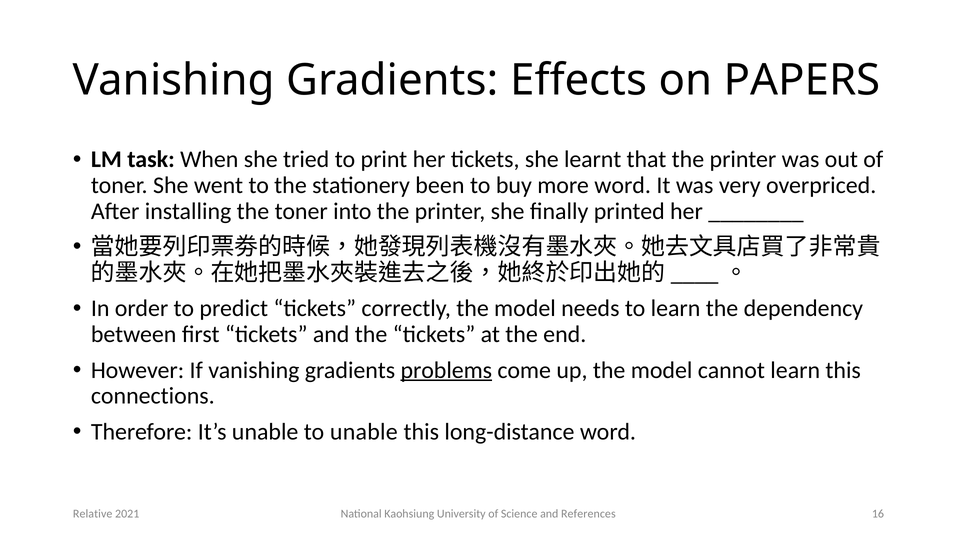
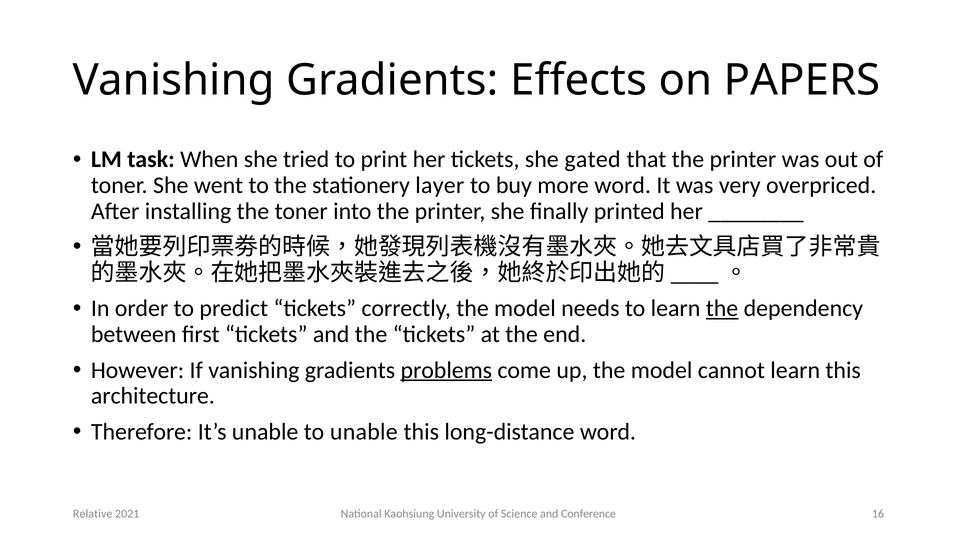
learnt: learnt -> gated (593, 160)
been: been -> layer (440, 185)
the underline: none -> present (722, 309)
connections: connections -> architecture (153, 396)
References: References -> Conference (588, 514)
